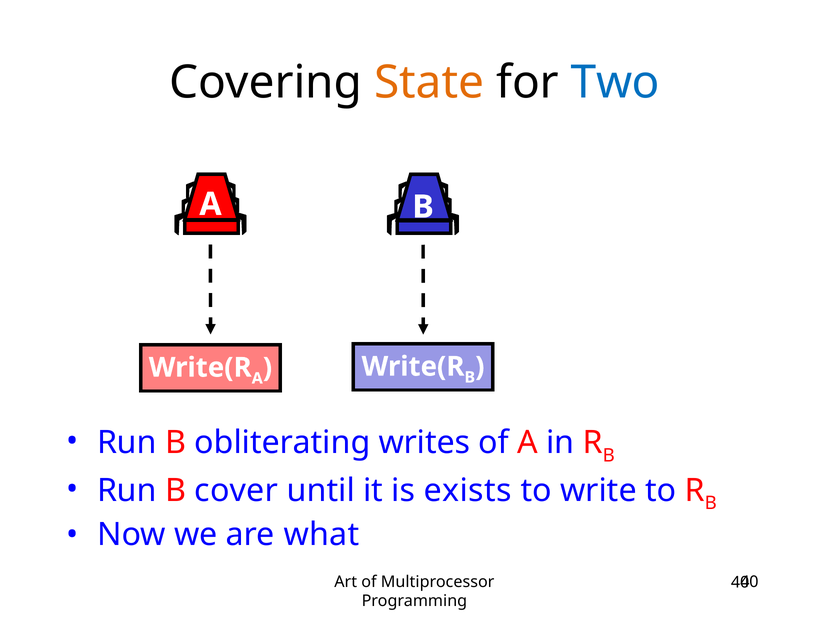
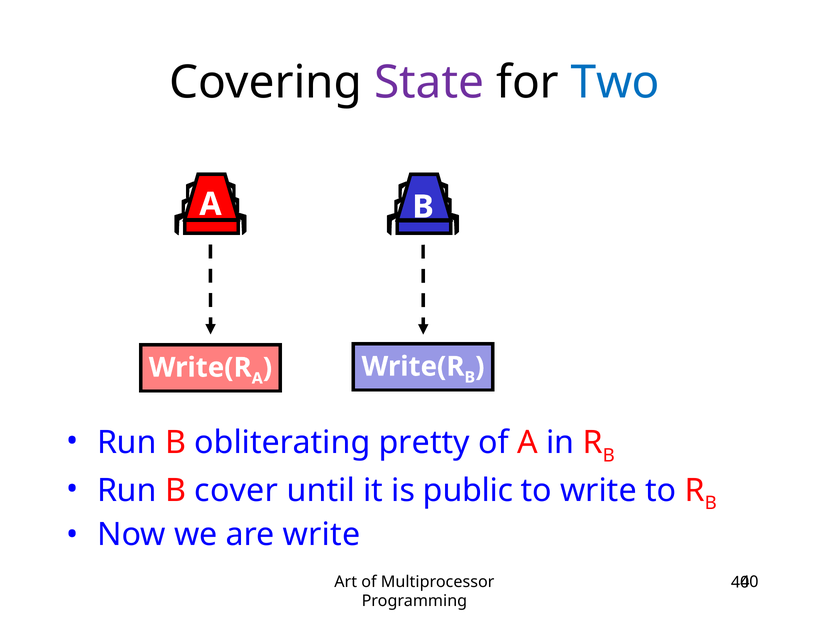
State colour: orange -> purple (429, 83)
writes: writes -> pretty (424, 443)
exists: exists -> public (468, 490)
are what: what -> write (322, 534)
